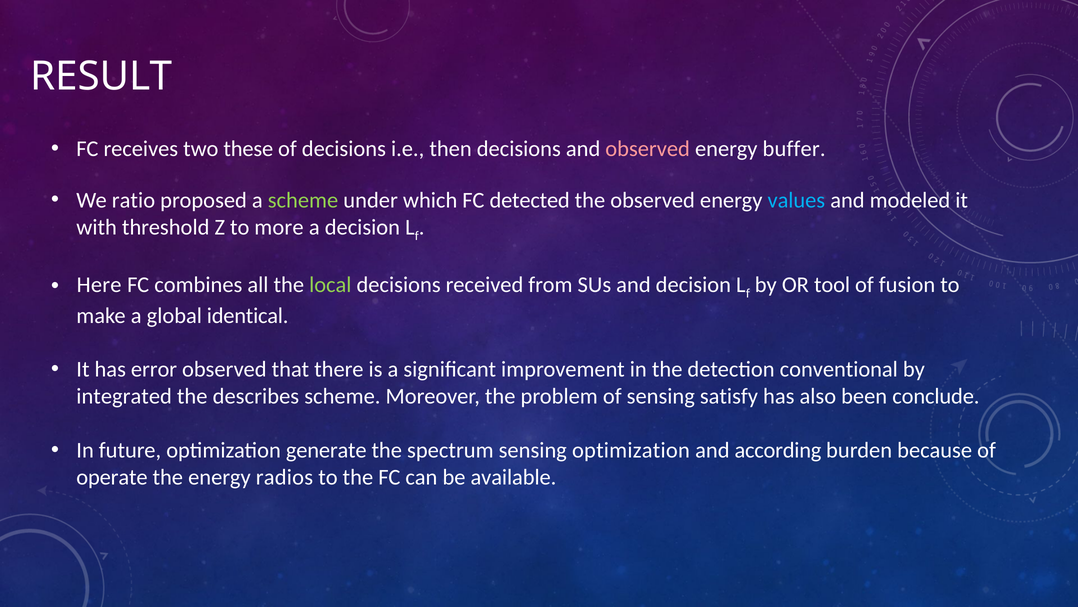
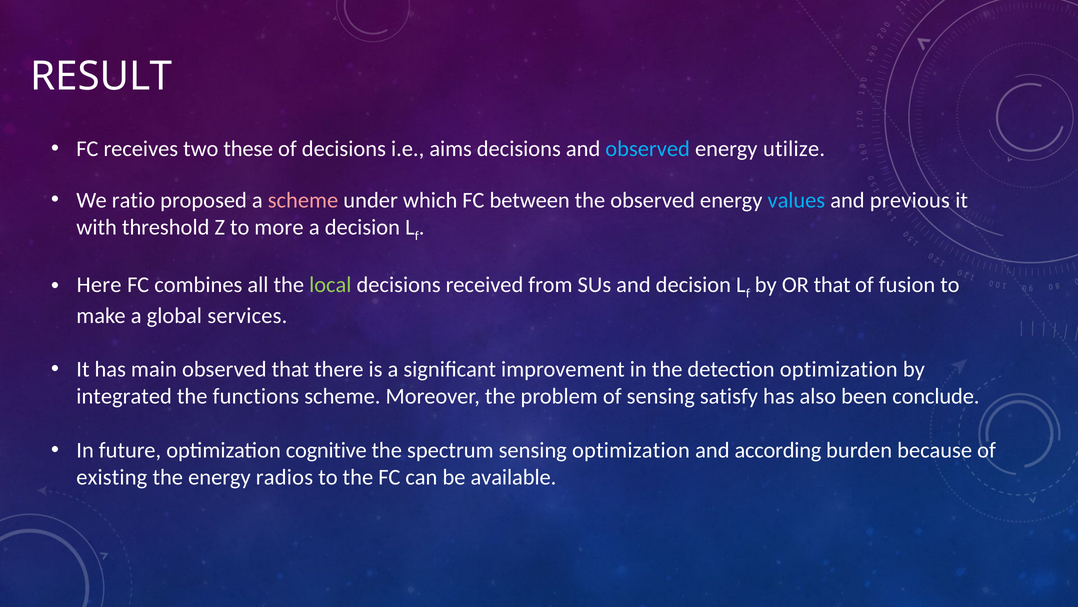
then: then -> aims (451, 149)
observed colour: pink -> light blue (648, 149)
buffer: buffer -> utilize (794, 149)
scheme colour: light green -> pink (303, 200)
detected: detected -> between (530, 200)
modeled: modeled -> previous (910, 200)
OR tool: tool -> that (832, 285)
identical: identical -> services (247, 315)
error: error -> main (154, 369)
detection conventional: conventional -> optimization (839, 369)
describes: describes -> functions (256, 396)
generate: generate -> cognitive (326, 450)
operate: operate -> existing (112, 477)
